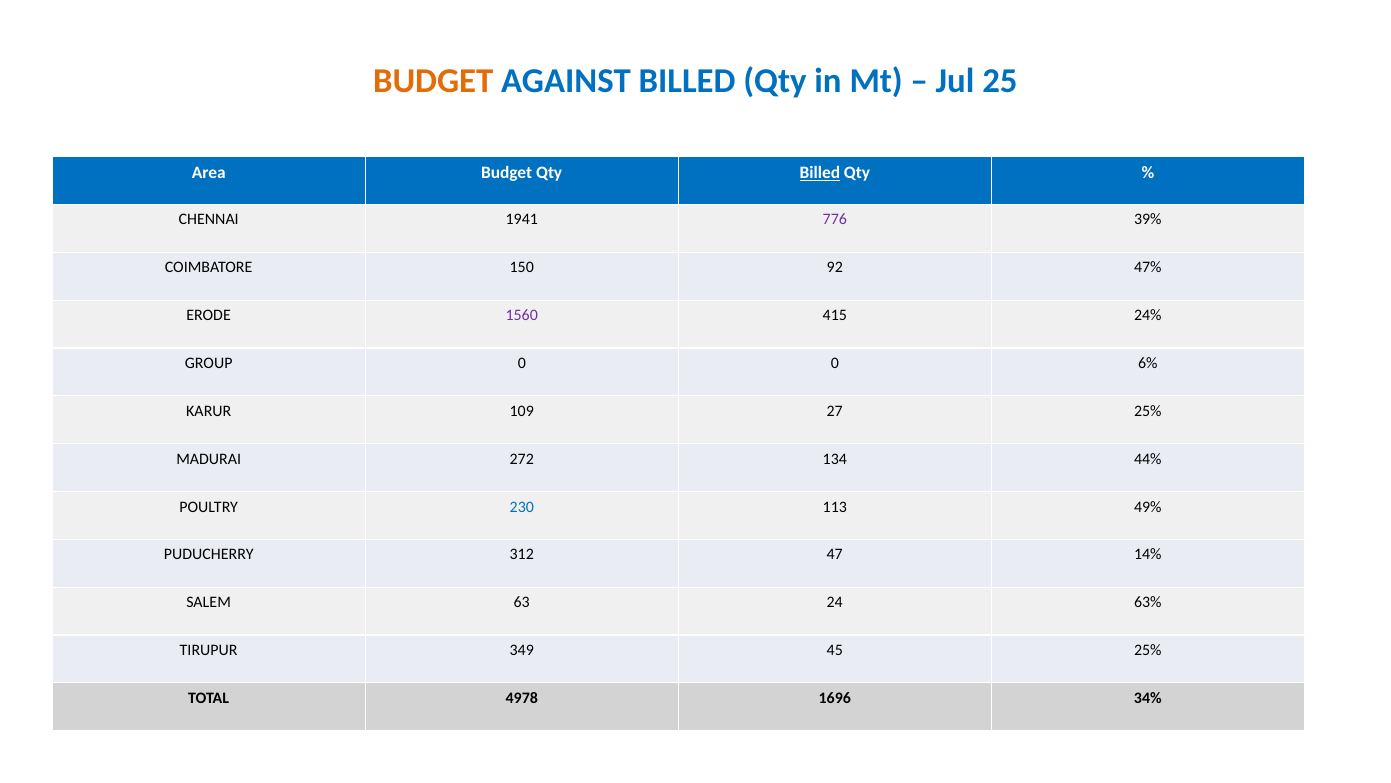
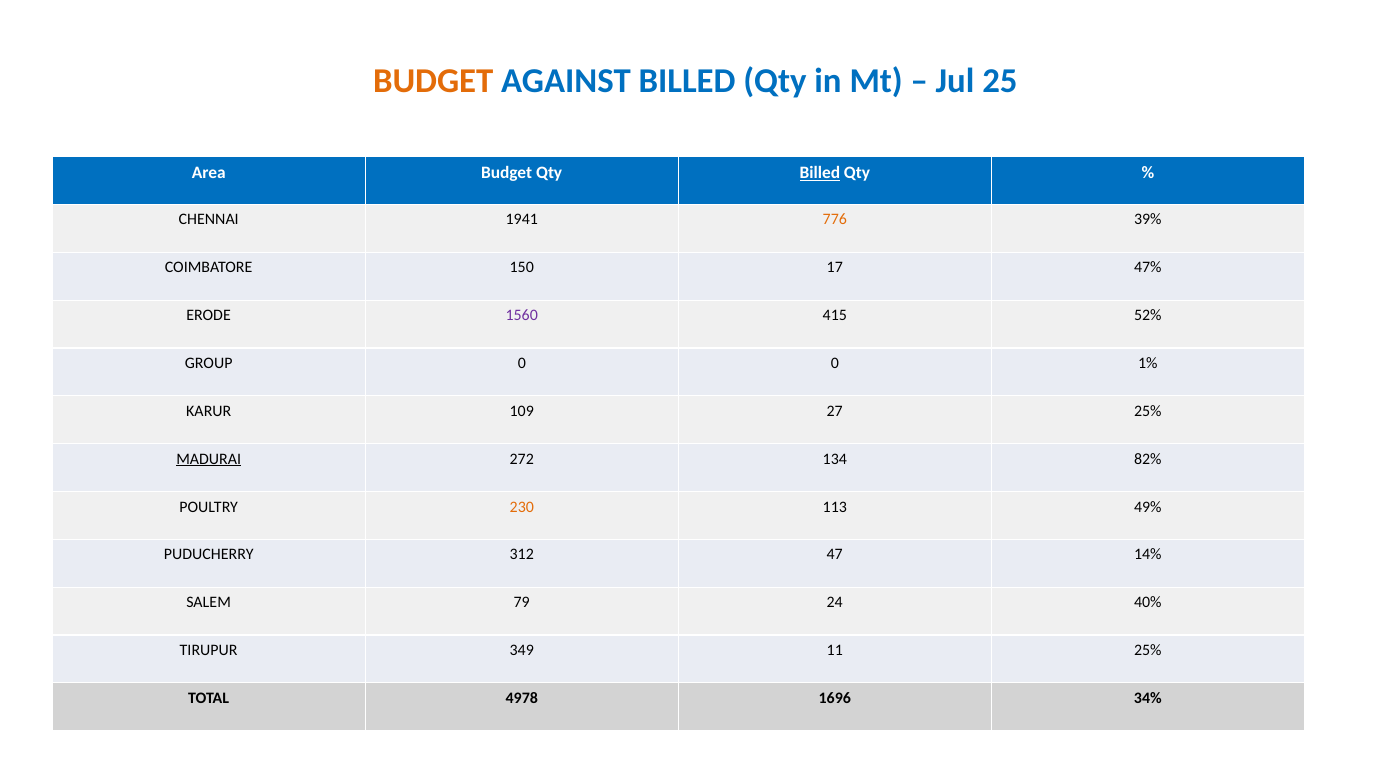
776 colour: purple -> orange (835, 220)
92: 92 -> 17 (835, 267)
24%: 24% -> 52% (1148, 315)
6%: 6% -> 1% (1148, 363)
MADURAI underline: none -> present (209, 459)
44%: 44% -> 82% (1148, 459)
230 colour: blue -> orange (522, 507)
63: 63 -> 79 (522, 602)
63%: 63% -> 40% (1148, 602)
45: 45 -> 11 (835, 650)
